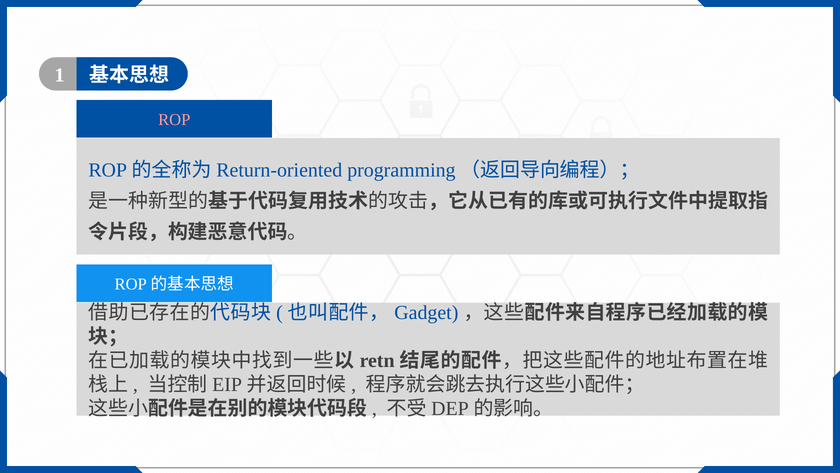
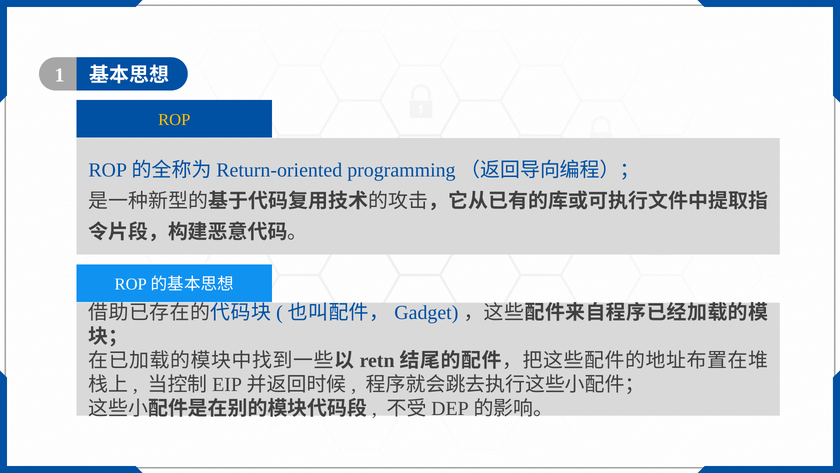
ROP colour: pink -> yellow (174, 120)
